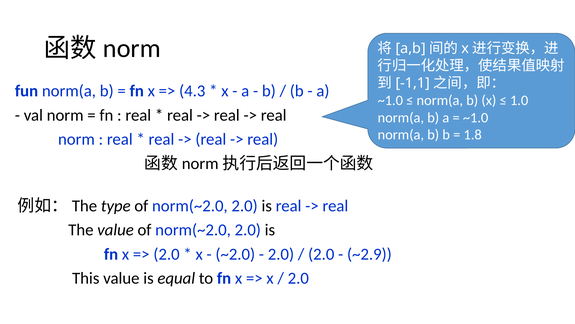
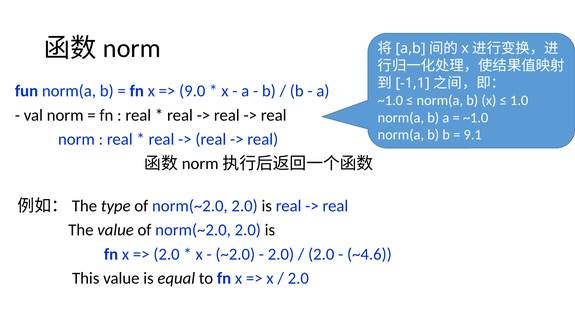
4.3: 4.3 -> 9.0 (192, 91)
1.8: 1.8 -> 9.1 (473, 135)
~2.9: ~2.9 -> ~4.6 (369, 254)
